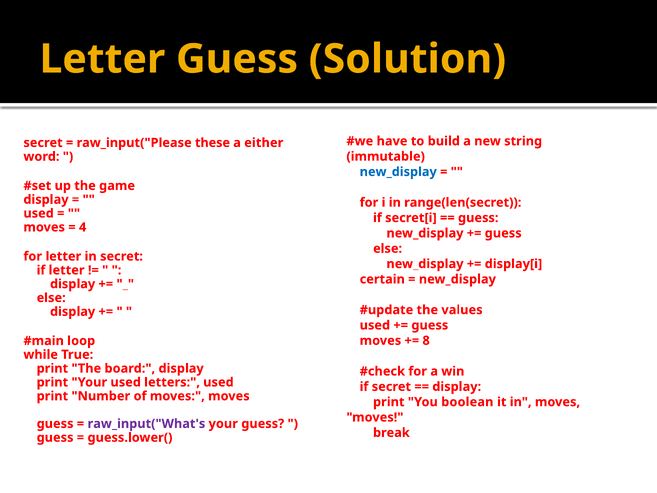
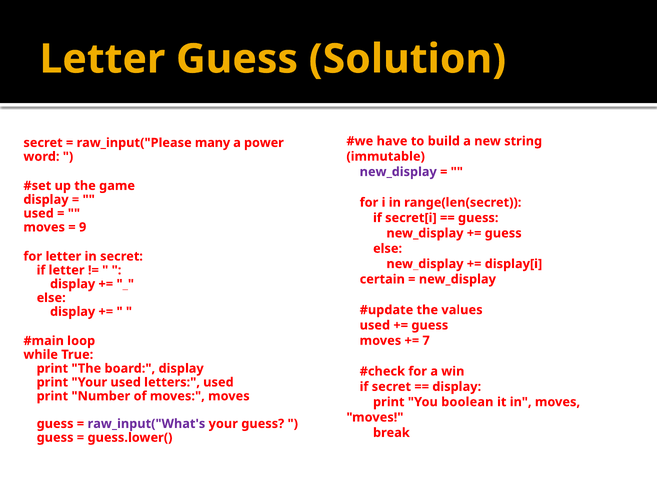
these: these -> many (212, 143)
either: either -> power (264, 143)
new_display colour: blue -> purple (398, 172)
4: 4 -> 9 (83, 227)
8: 8 -> 7 (426, 340)
